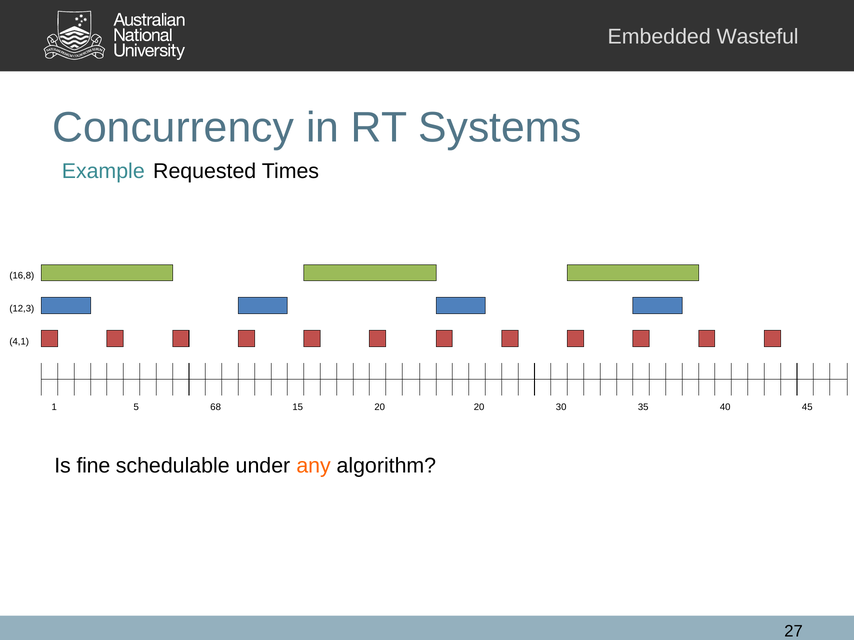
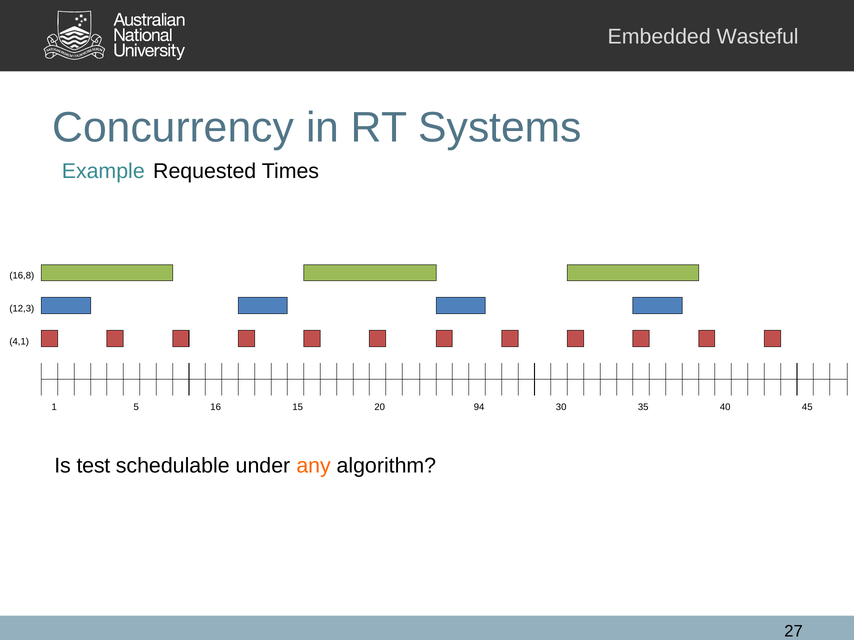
68: 68 -> 16 (216, 407)
20 20: 20 -> 94 (479, 407)
fine: fine -> test (93, 466)
